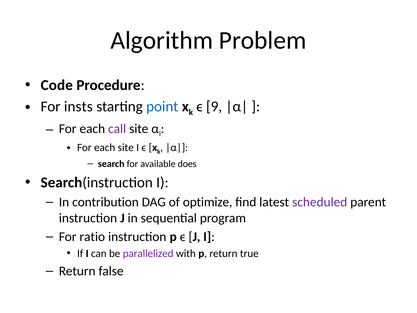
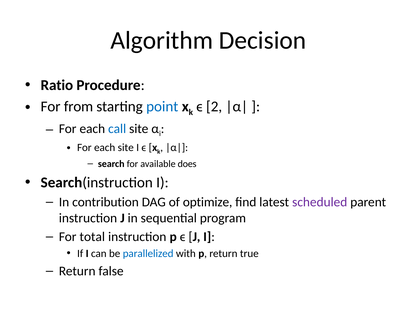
Problem: Problem -> Decision (263, 40)
Code: Code -> Ratio (57, 85)
insts: insts -> from (79, 106)
9: 9 -> 2 (214, 106)
call colour: purple -> blue (117, 129)
ratio: ratio -> total (92, 237)
parallelized colour: purple -> blue (148, 253)
